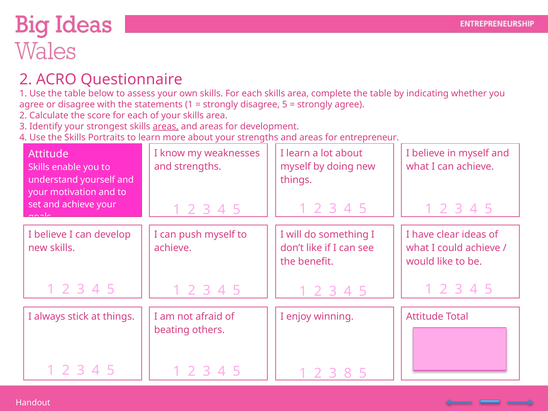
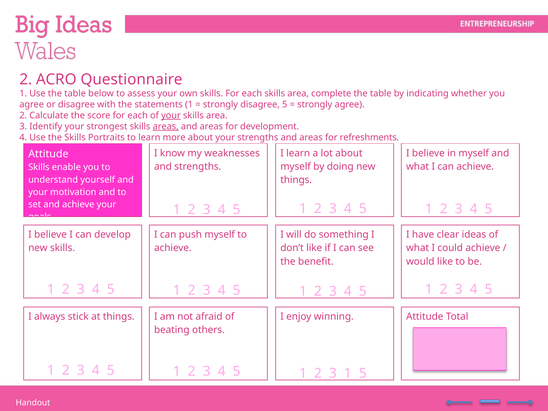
your underline: none -> present (171, 115)
entrepreneur: entrepreneur -> refreshments (369, 137)
3 8: 8 -> 1 (348, 373)
